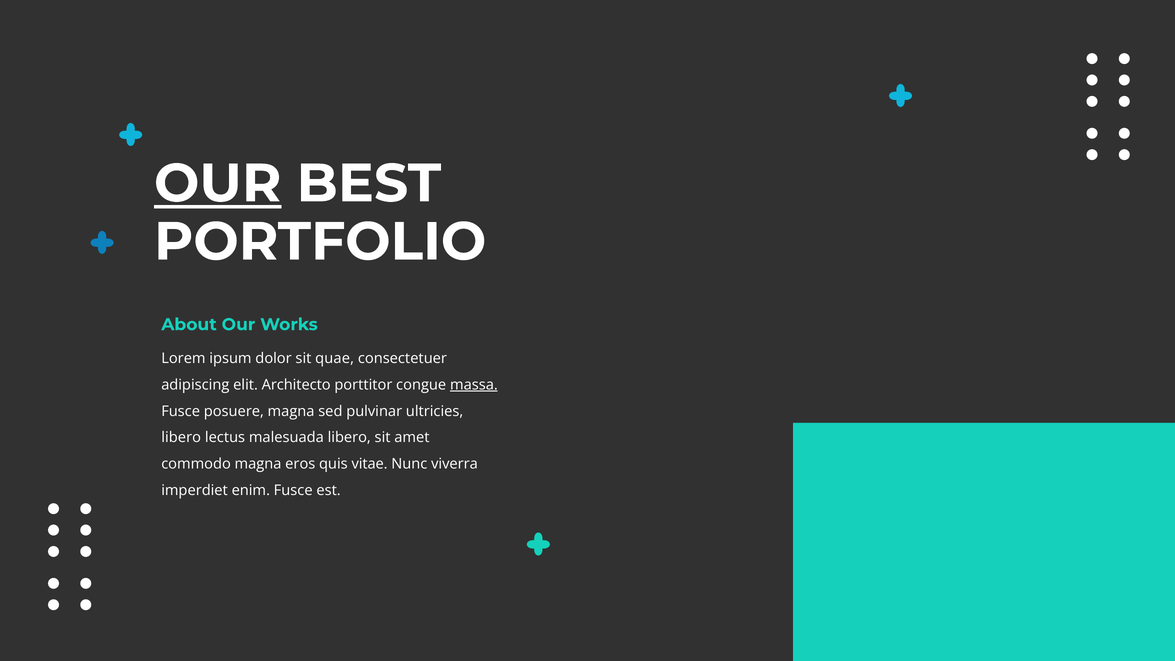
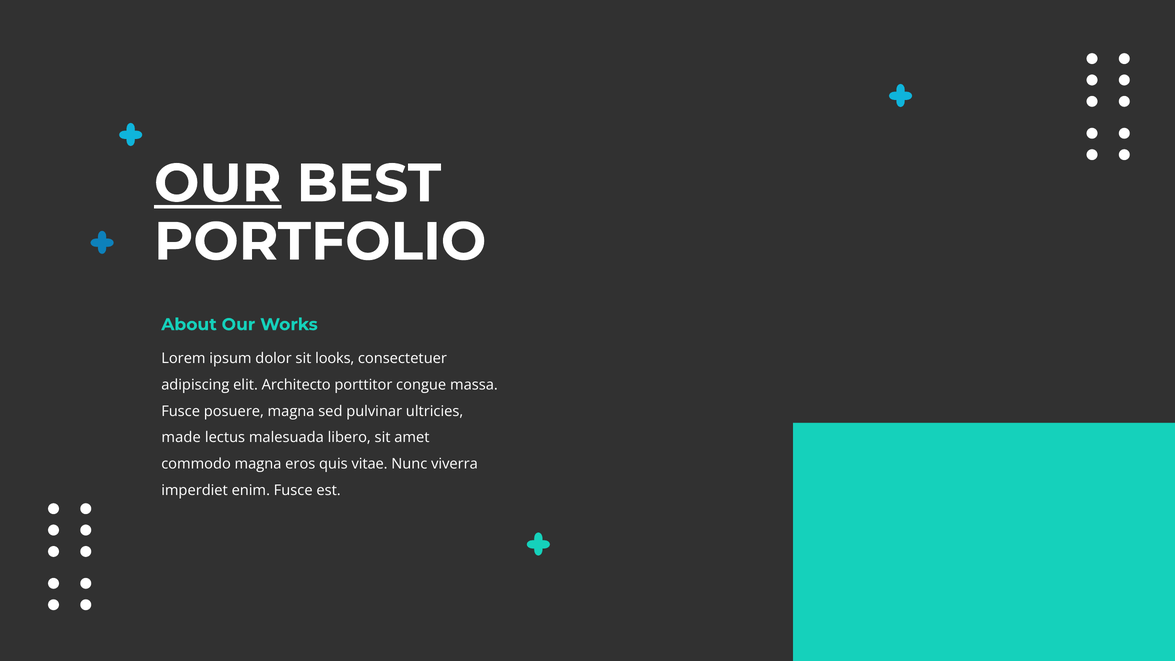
quae: quae -> looks (335, 358)
massa underline: present -> none (474, 385)
libero: libero -> made (181, 438)
